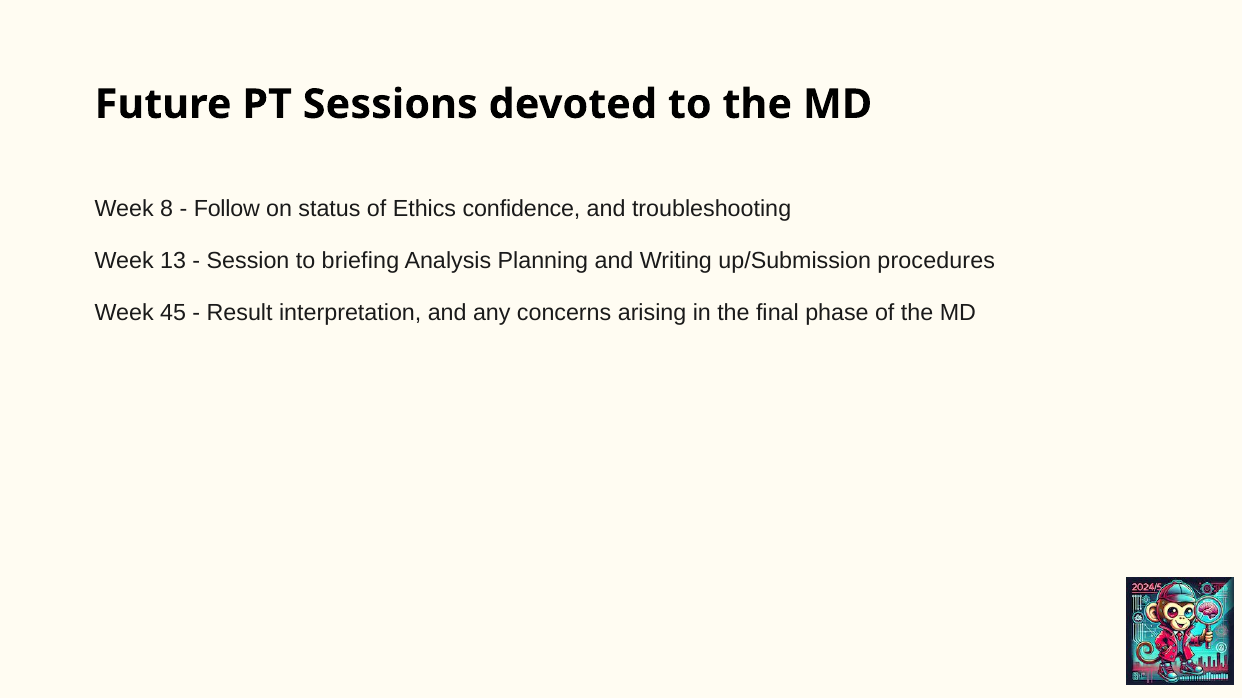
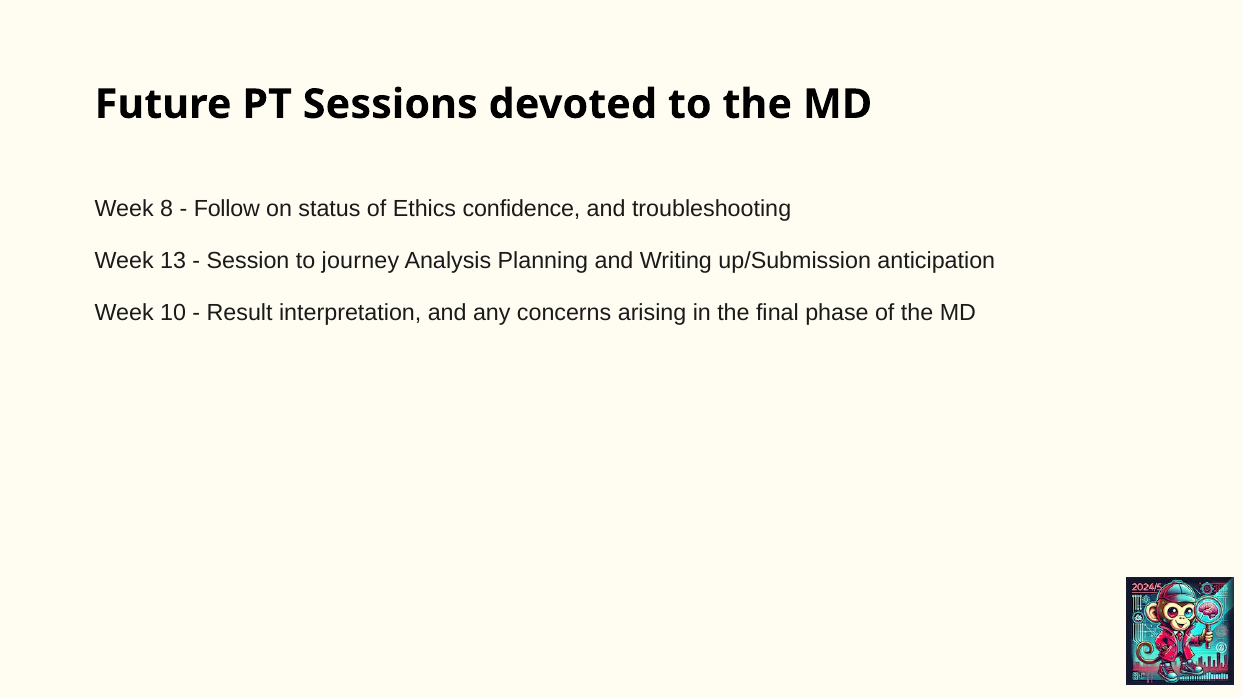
briefing: briefing -> journey (360, 261)
procedures: procedures -> anticipation (936, 261)
45: 45 -> 10 (173, 313)
